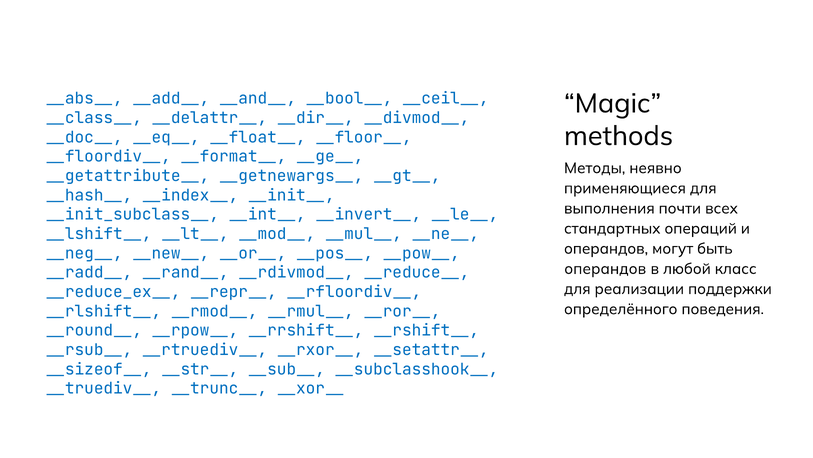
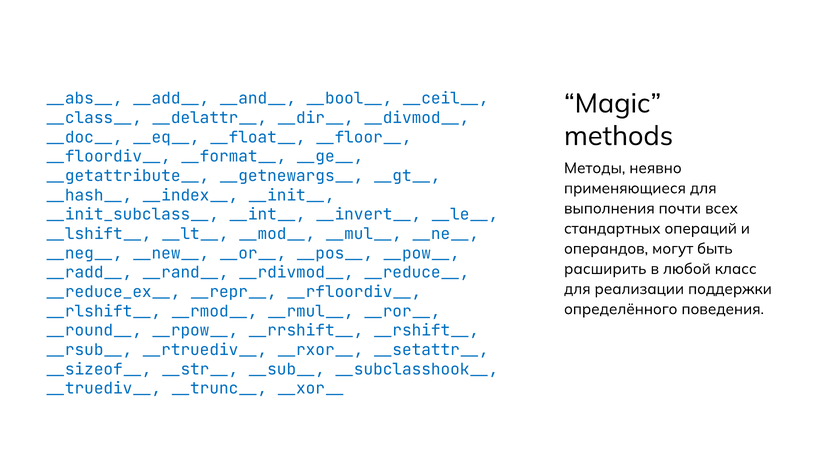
операндов: операндов -> расширить (605, 268)
